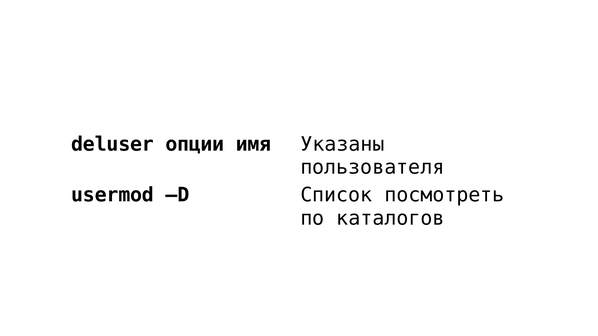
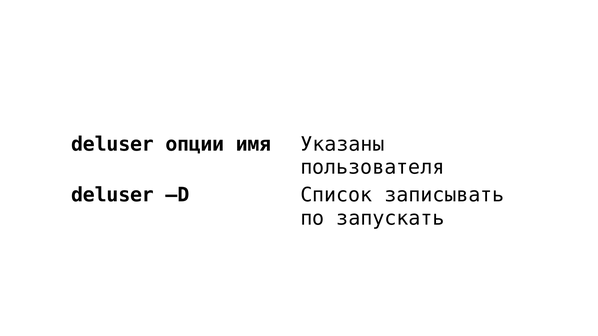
usermod: usermod -> deluser (113, 195)
посмотреть: посмотреть -> записывать (444, 195)
каталогов: каталогов -> запускать (390, 219)
